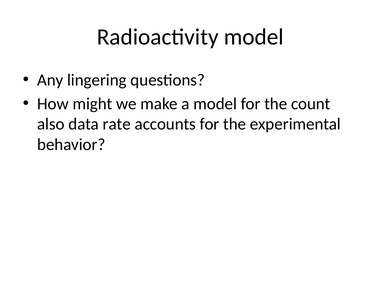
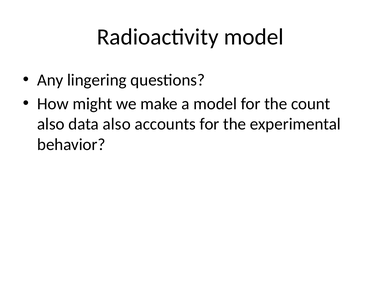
data rate: rate -> also (117, 124)
